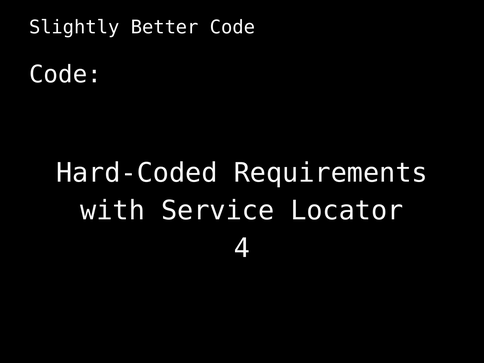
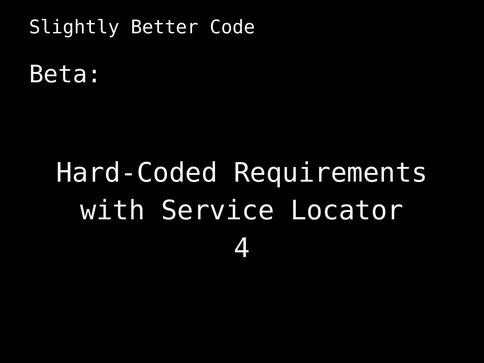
Code: Code -> Beta (65, 75)
